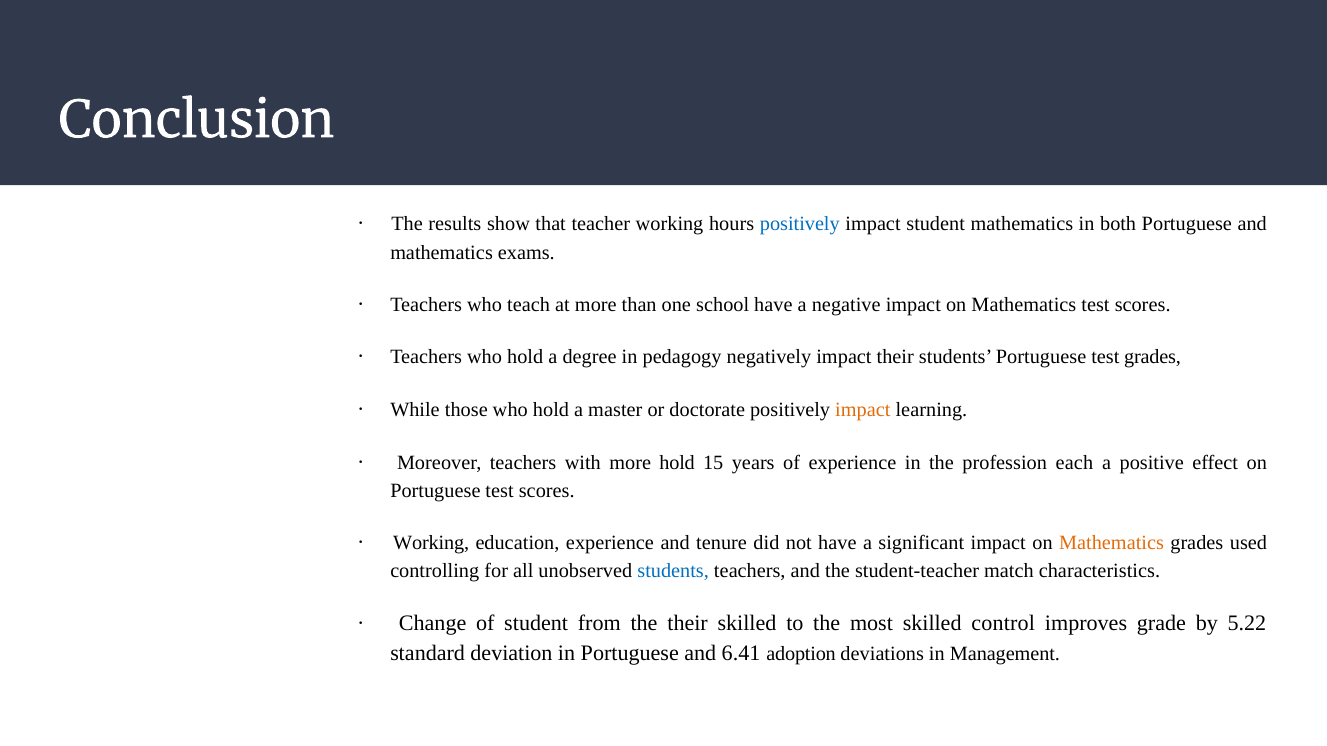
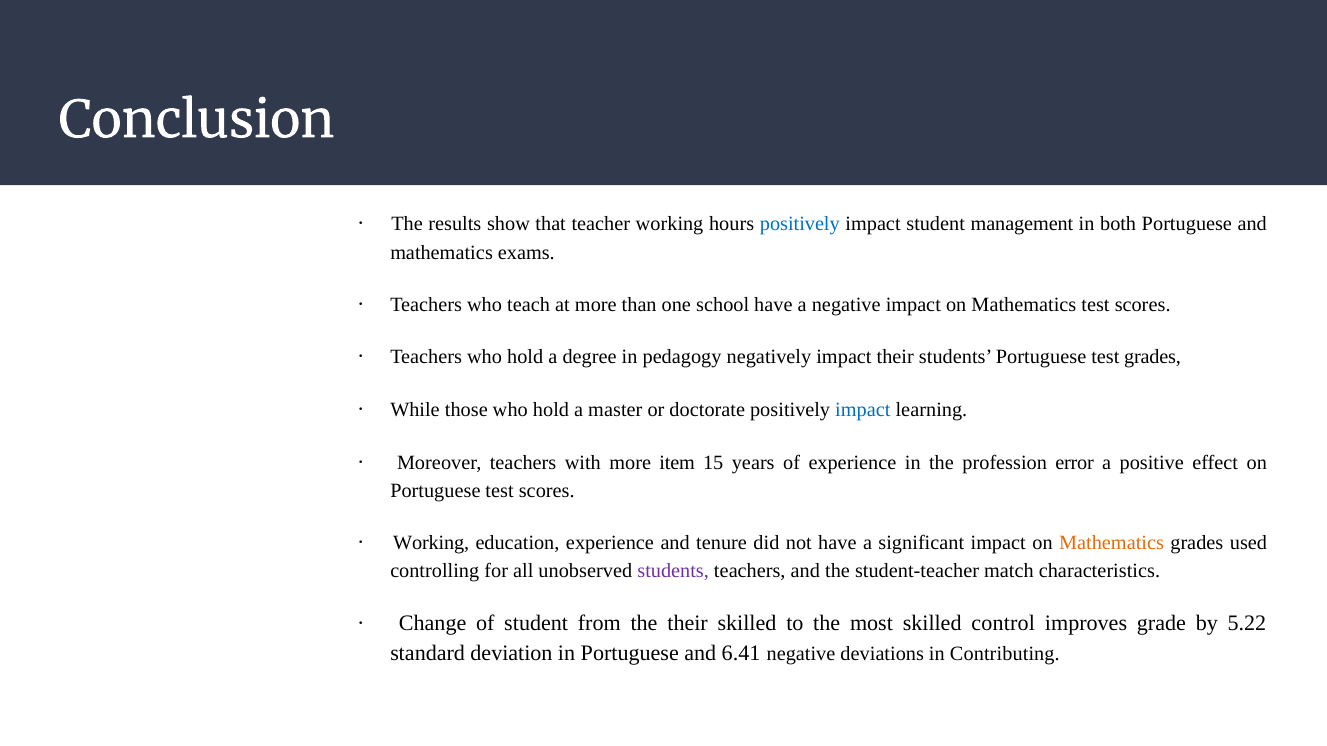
student mathematics: mathematics -> management (1022, 224)
impact colour: orange -> blue (863, 410)
more hold: hold -> item (677, 463)
each: each -> error (1075, 463)
students colour: blue -> purple (673, 572)
6.41 adoption: adoption -> negative (801, 654)
Management: Management -> Contributing (1005, 654)
